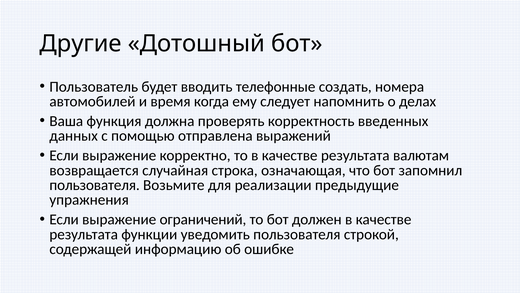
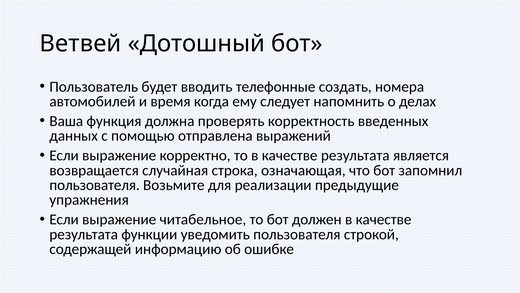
Другие: Другие -> Ветвей (81, 44)
валютам: валютам -> является (421, 155)
ограничений: ограничений -> читабельное (203, 219)
